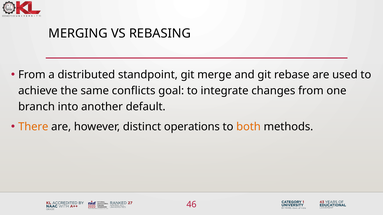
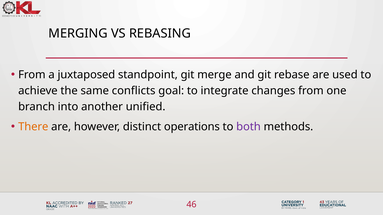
distributed: distributed -> juxtaposed (86, 75)
default: default -> unified (146, 107)
both colour: orange -> purple (249, 127)
